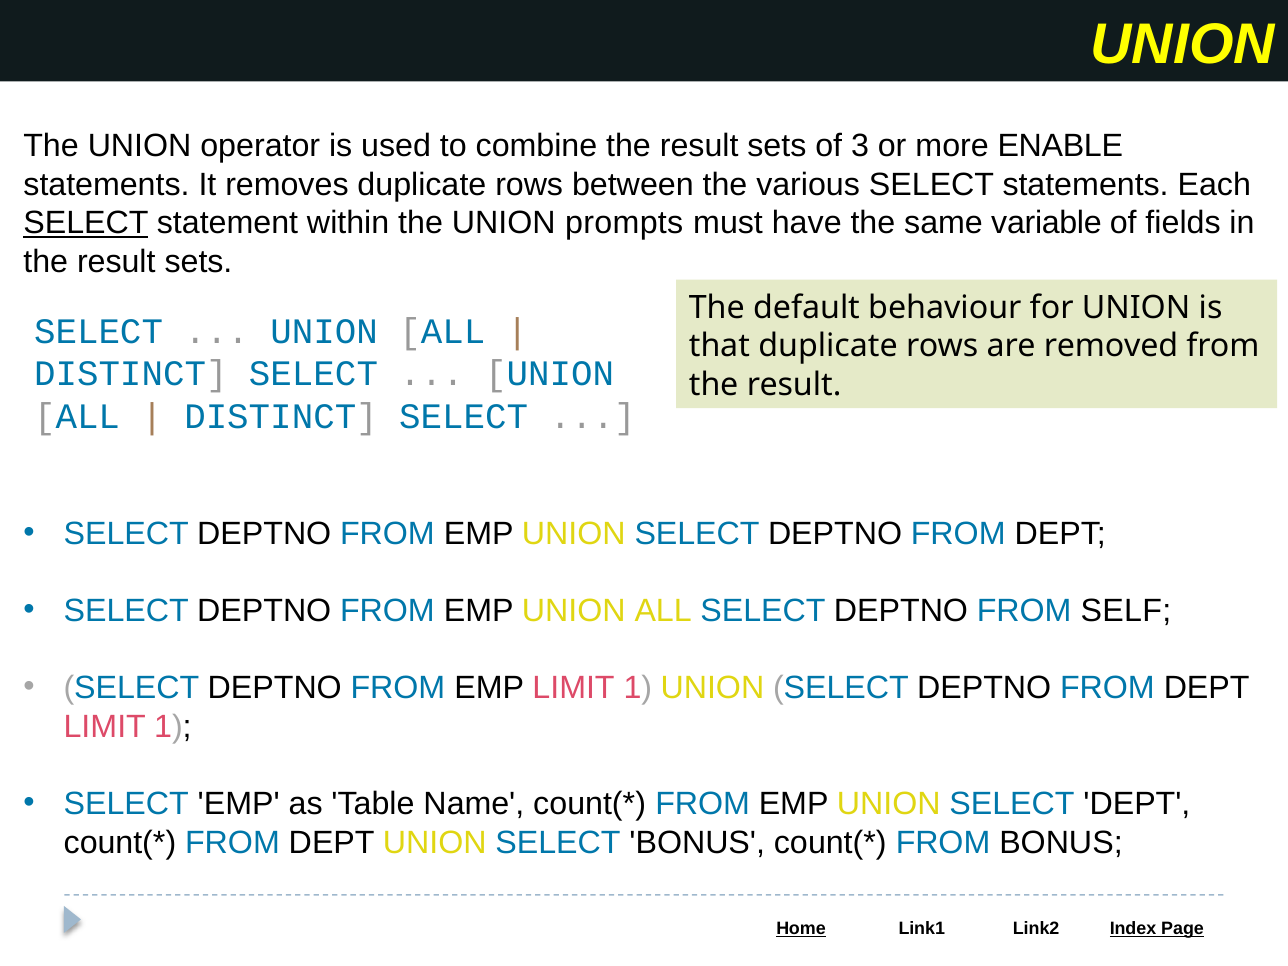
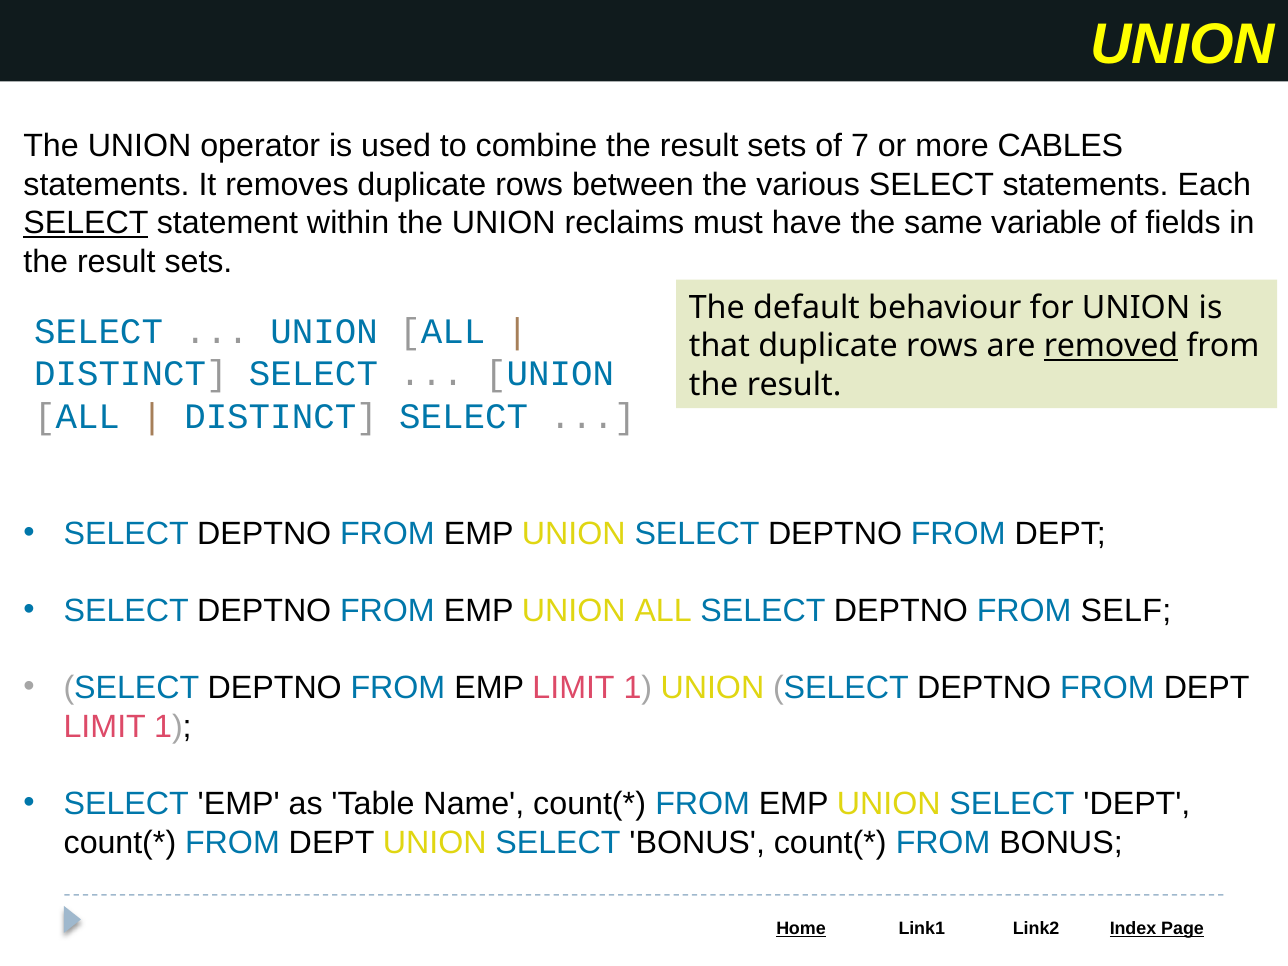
3: 3 -> 7 (860, 146)
ENABLE: ENABLE -> CABLES (1060, 146)
prompts: prompts -> reclaims (624, 223)
removed underline: none -> present (1111, 346)
